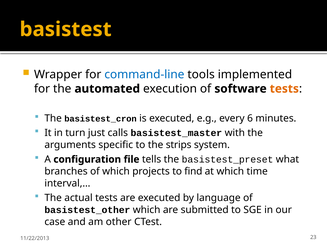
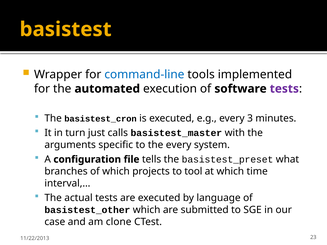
tests colour: orange -> purple (284, 89)
6: 6 -> 3 (250, 118)
the strips: strips -> every (179, 145)
find: find -> tool (193, 172)
other: other -> clone (119, 222)
